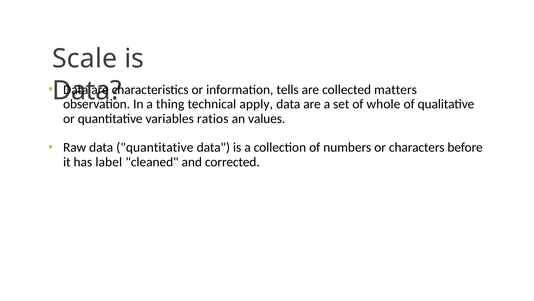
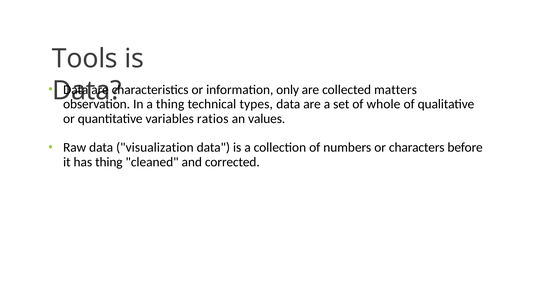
Scale: Scale -> Tools (85, 58)
tells: tells -> only (288, 90)
apply: apply -> types (256, 104)
data quantitative: quantitative -> visualization (155, 147)
has label: label -> thing (109, 162)
